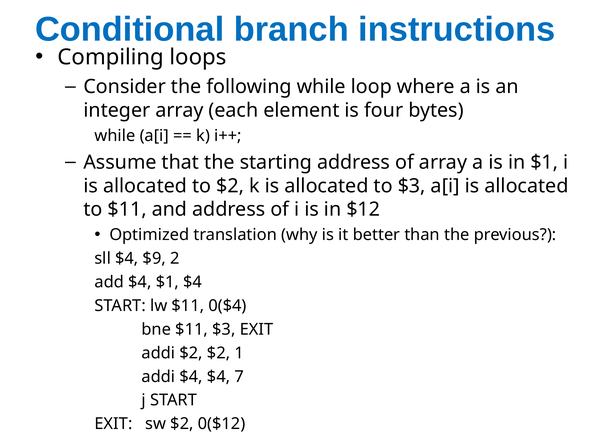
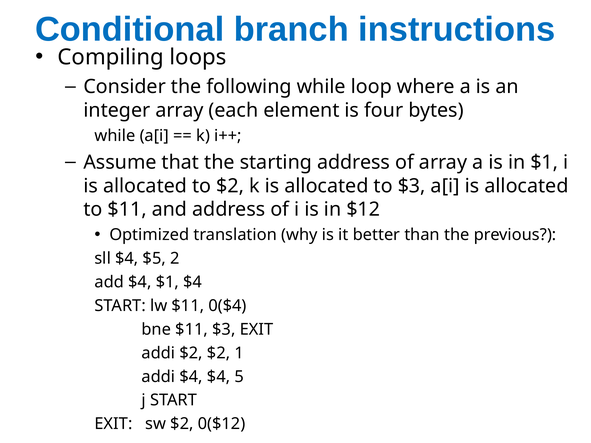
$9: $9 -> $5 (154, 259)
7: 7 -> 5 (239, 377)
